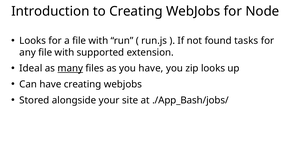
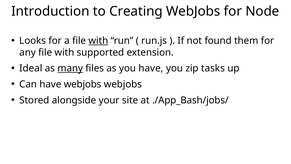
with underline: none -> present (98, 41)
tasks: tasks -> them (246, 41)
zip looks: looks -> tasks (213, 68)
have creating: creating -> webjobs (83, 84)
